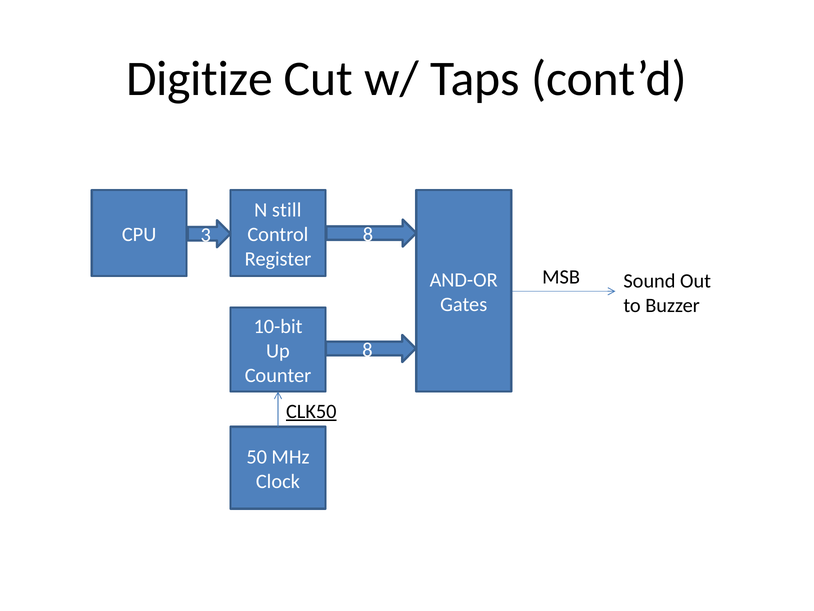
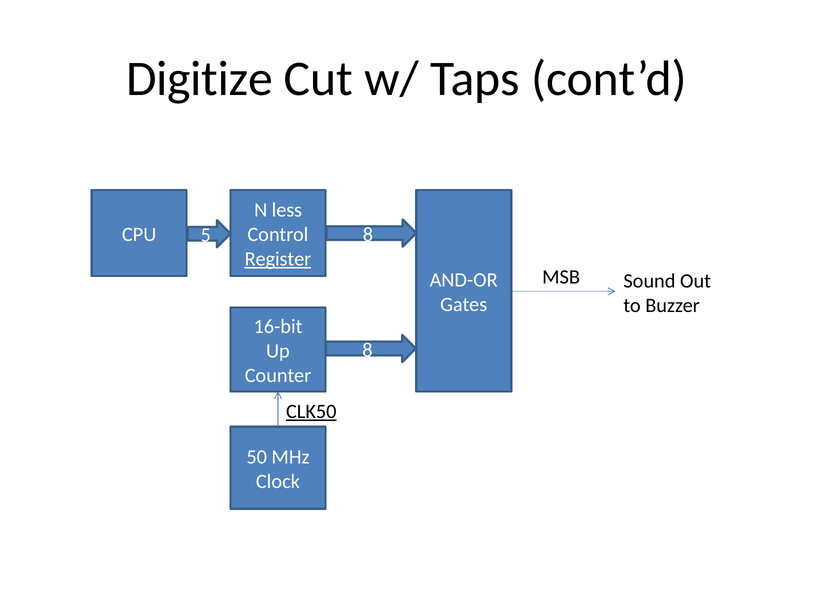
still: still -> less (287, 210)
3: 3 -> 5 (206, 235)
Register underline: none -> present (278, 259)
10-bit: 10-bit -> 16-bit (278, 326)
